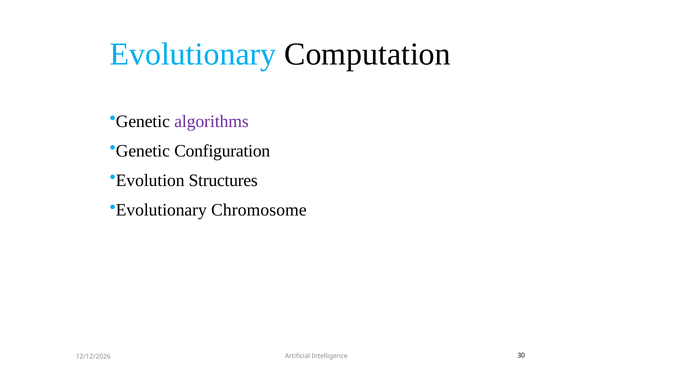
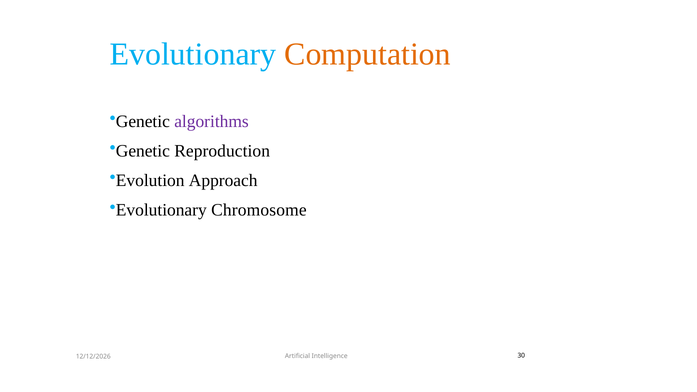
Computation colour: black -> orange (368, 54)
Configuration: Configuration -> Reproduction (222, 151)
Structures: Structures -> Approach (223, 181)
